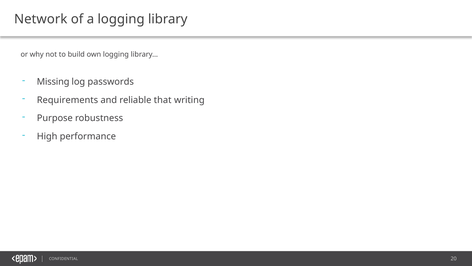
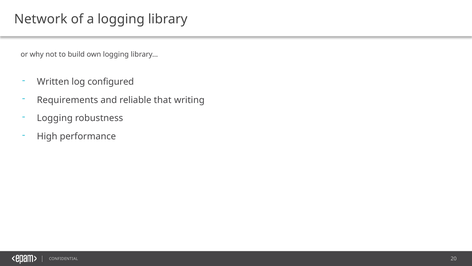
Missing: Missing -> Written (53, 82)
passwords: passwords -> configured (111, 82)
Purpose: Purpose -> Logging (55, 118)
